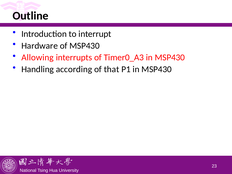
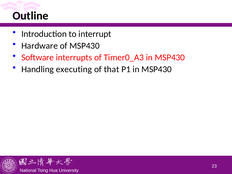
Allowing: Allowing -> Software (38, 58)
according: according -> executing (74, 69)
